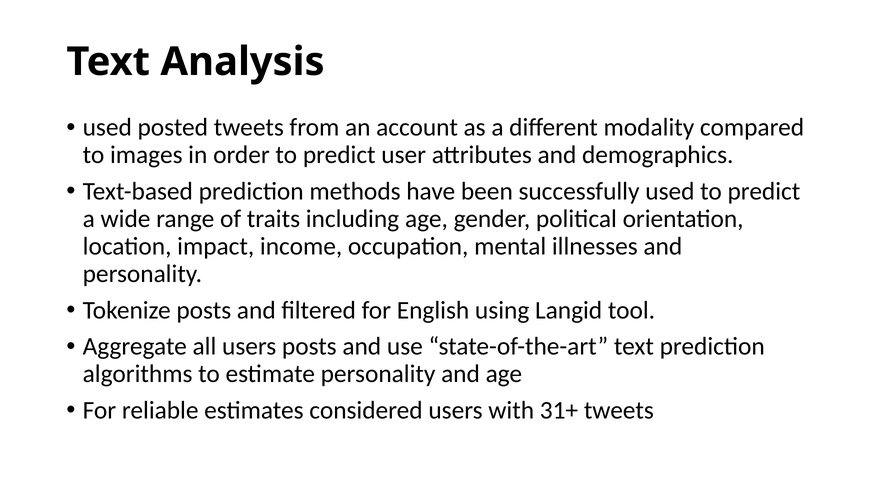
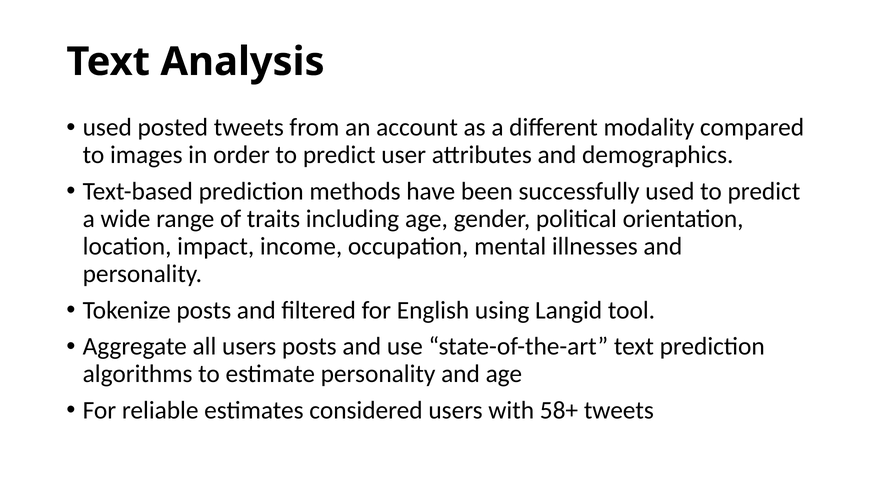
31+: 31+ -> 58+ (559, 410)
